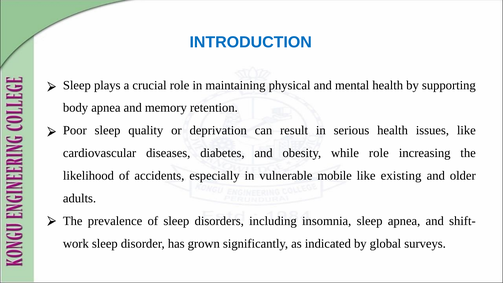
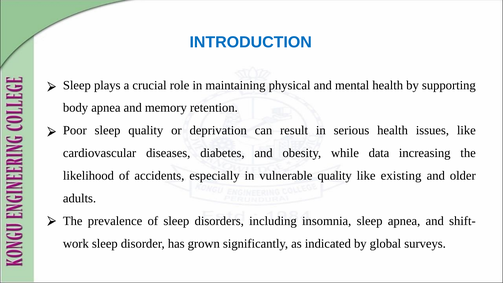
while role: role -> data (379, 153)
vulnerable mobile: mobile -> quality (335, 176)
